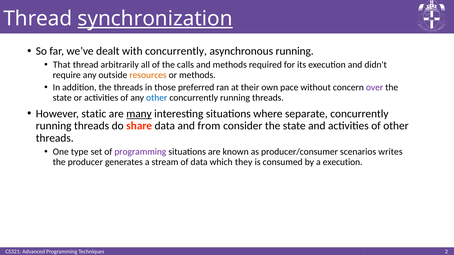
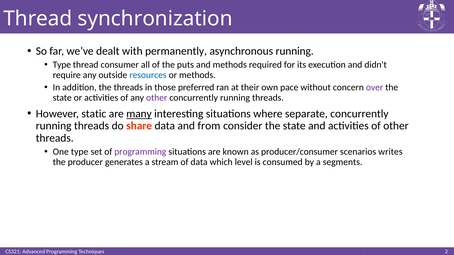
synchronization underline: present -> none (155, 19)
with concurrently: concurrently -> permanently (176, 51)
That: That -> Type (62, 65)
arbitrarily: arbitrarily -> consumer (120, 65)
calls: calls -> puts (185, 65)
resources colour: orange -> blue (148, 75)
other colour: blue -> purple (157, 98)
they: they -> level (244, 162)
a execution: execution -> segments (343, 162)
